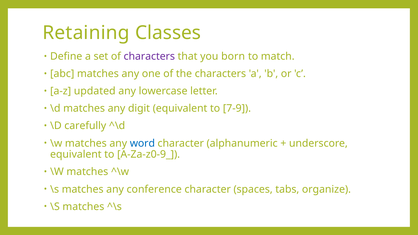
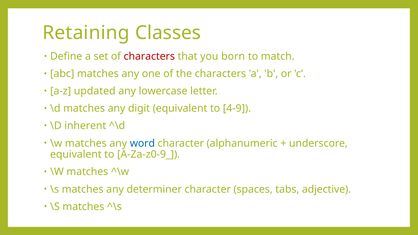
characters colour: purple -> red (149, 56)
7-9: 7-9 -> 4-9 (237, 109)
carefully: carefully -> inherent (85, 126)
conference: conference -> determiner (154, 189)
organize: organize -> adjective (326, 189)
